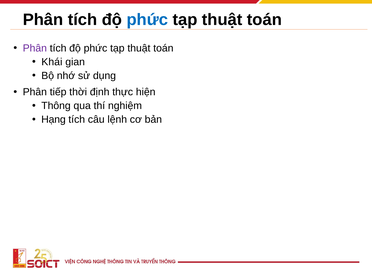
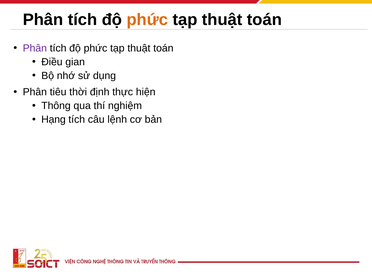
phức colour: blue -> orange (147, 20)
Khái: Khái -> Điều (52, 62)
tiếp: tiếp -> tiêu (58, 92)
